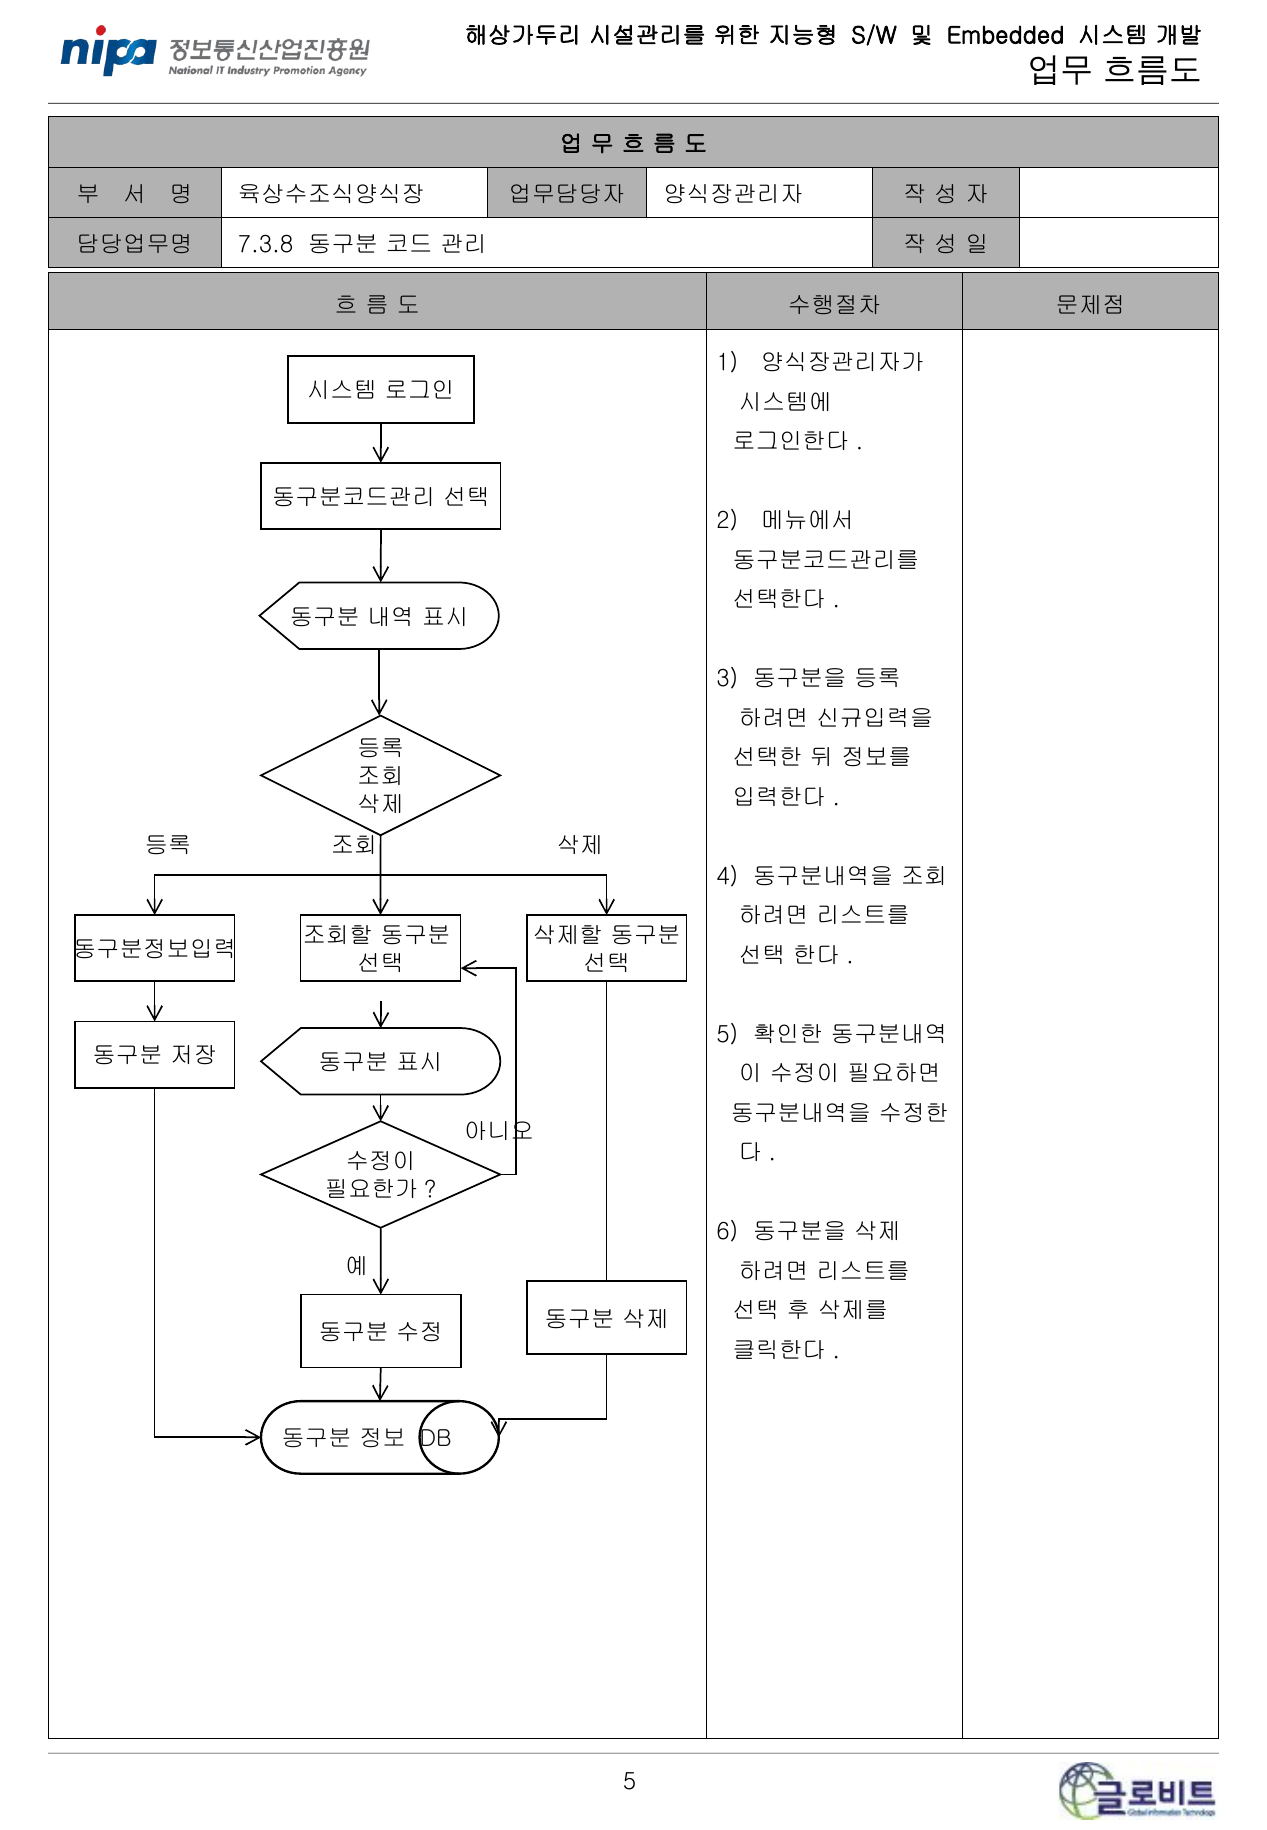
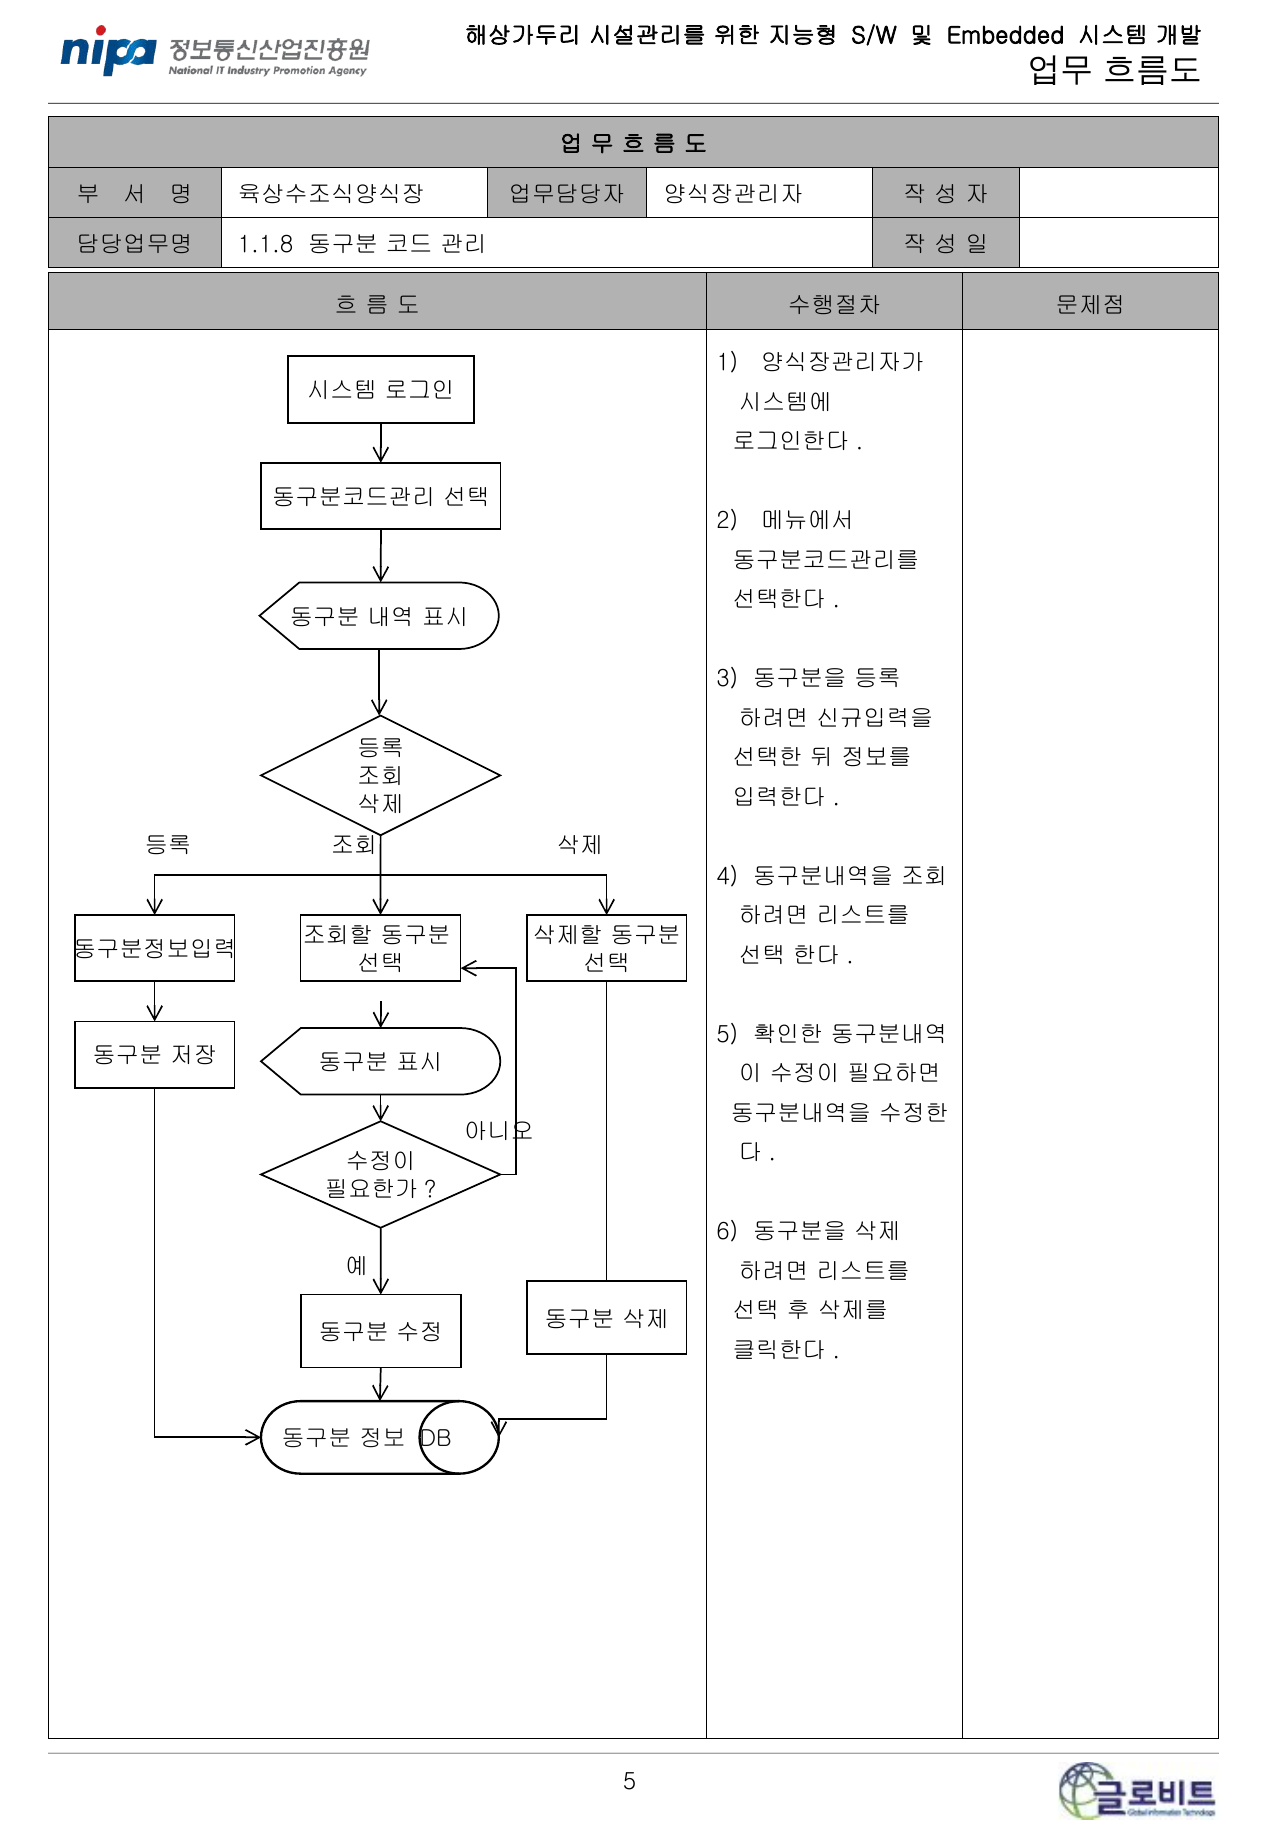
7.3.8: 7.3.8 -> 1.1.8 (266, 245)
